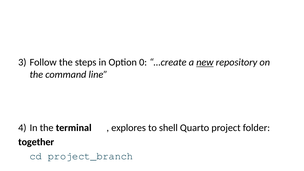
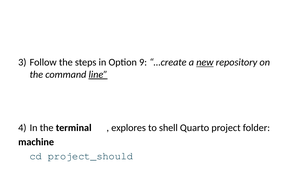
Option 0: 0 -> 9 (143, 62)
line underline: none -> present (98, 75)
together: together -> machine (36, 142)
project_branch: project_branch -> project_should (90, 156)
